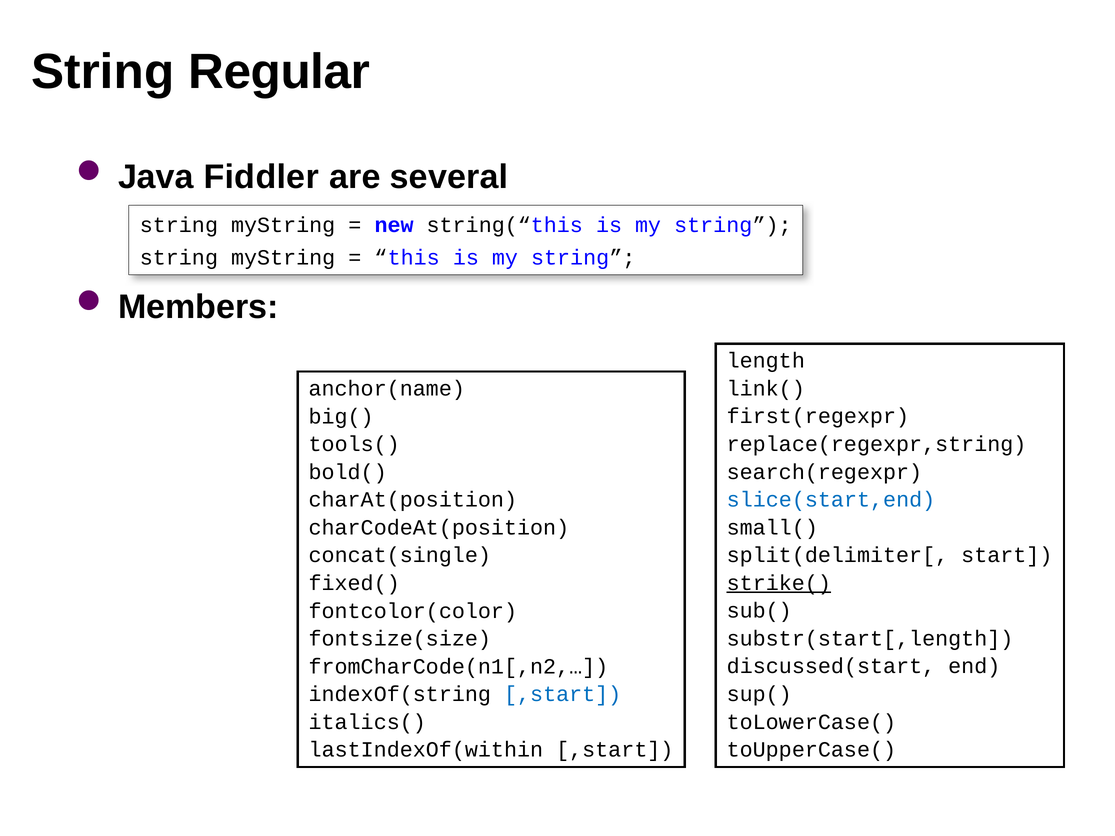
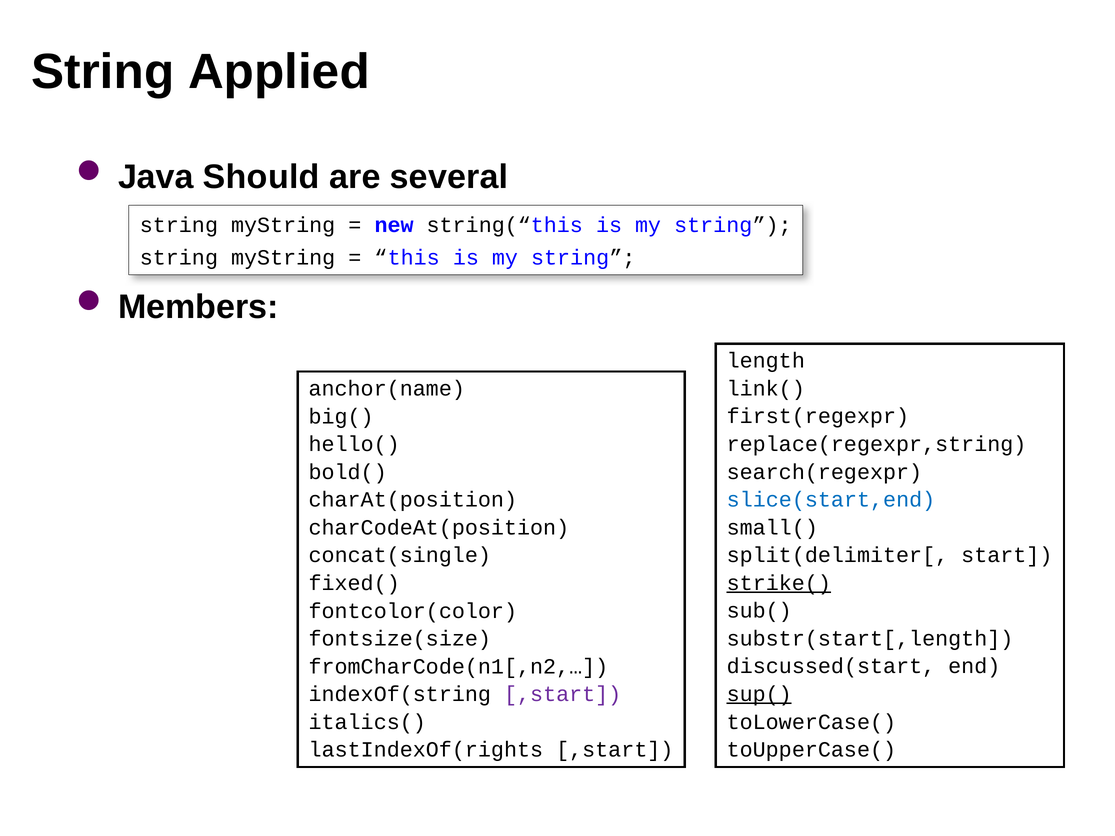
Regular: Regular -> Applied (279, 72)
Fiddler: Fiddler -> Should (261, 177)
tools(: tools( -> hello( (354, 444)
sup( underline: none -> present (759, 694)
,start colour: blue -> purple (563, 694)
lastIndexOf(within: lastIndexOf(within -> lastIndexOf(rights (426, 750)
